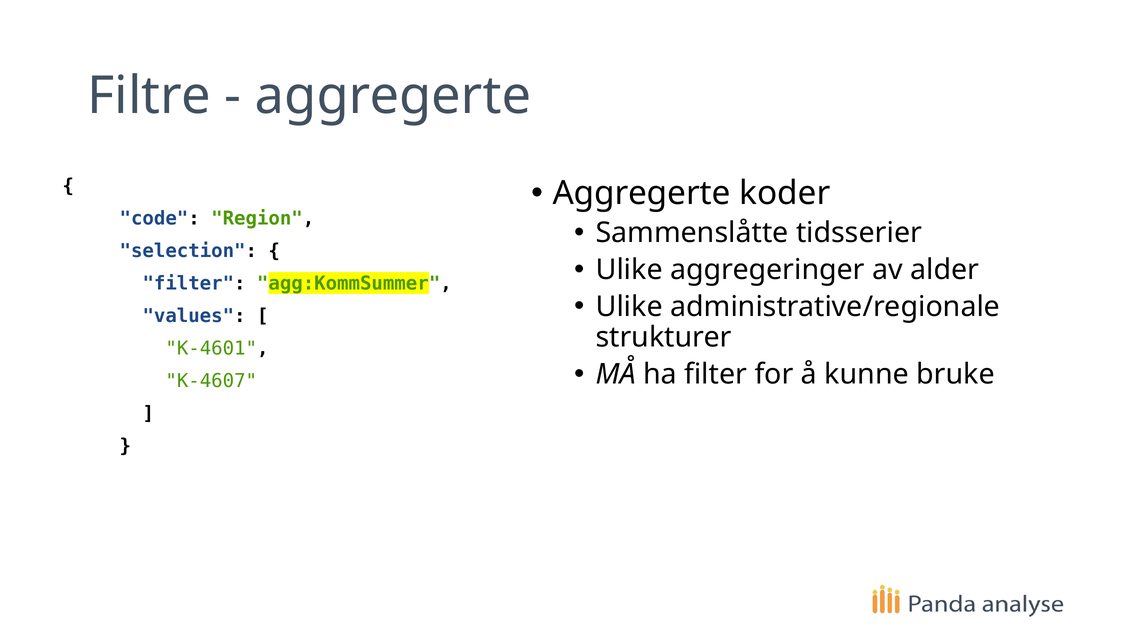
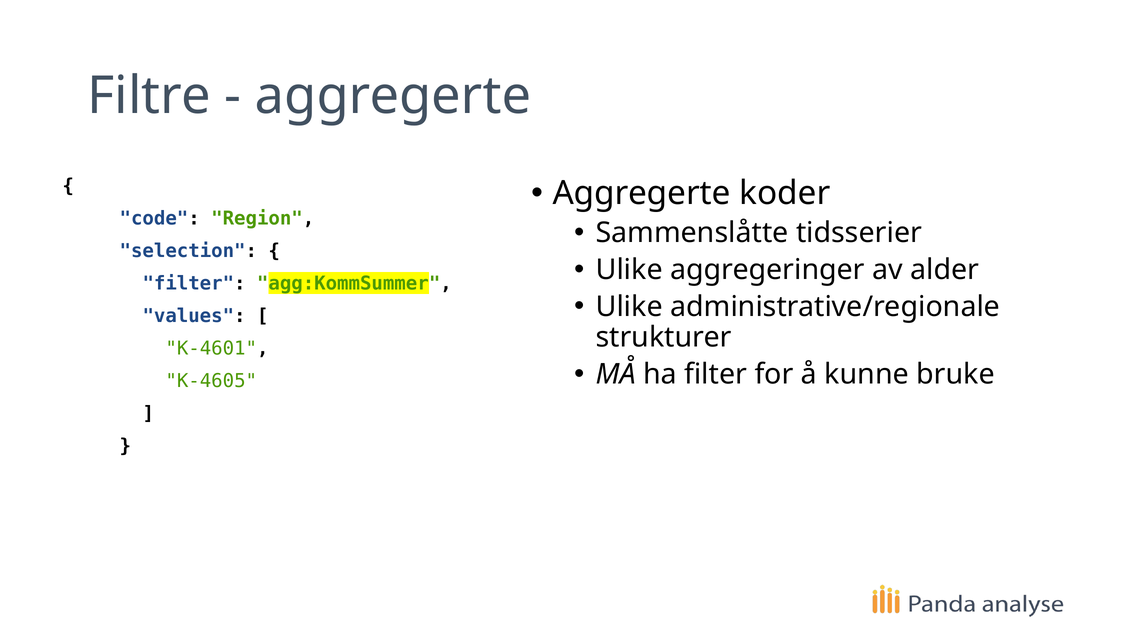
K-4607: K-4607 -> K-4605 (211, 381)
